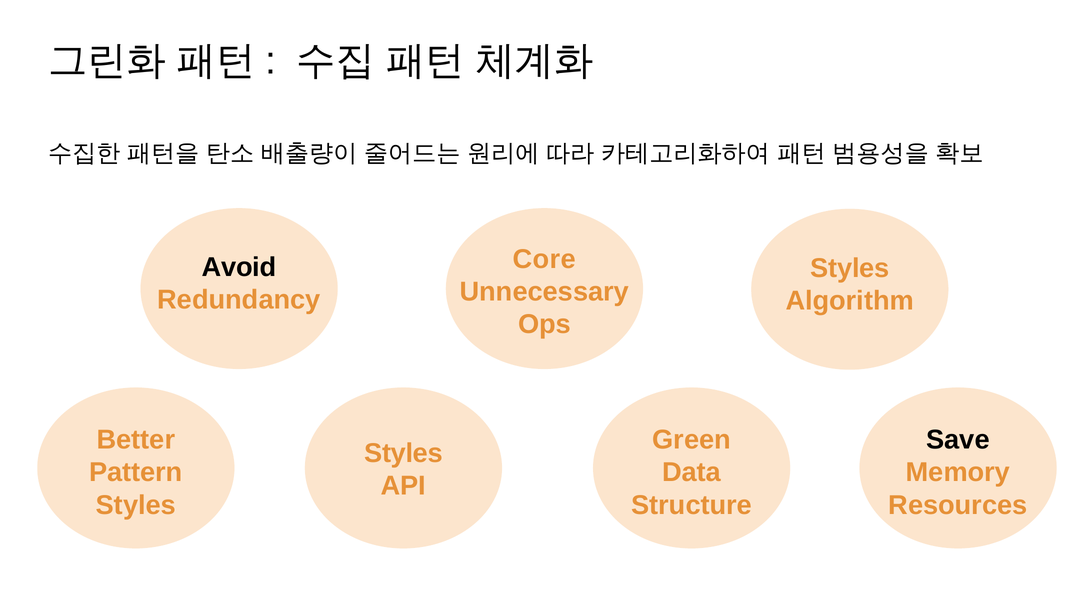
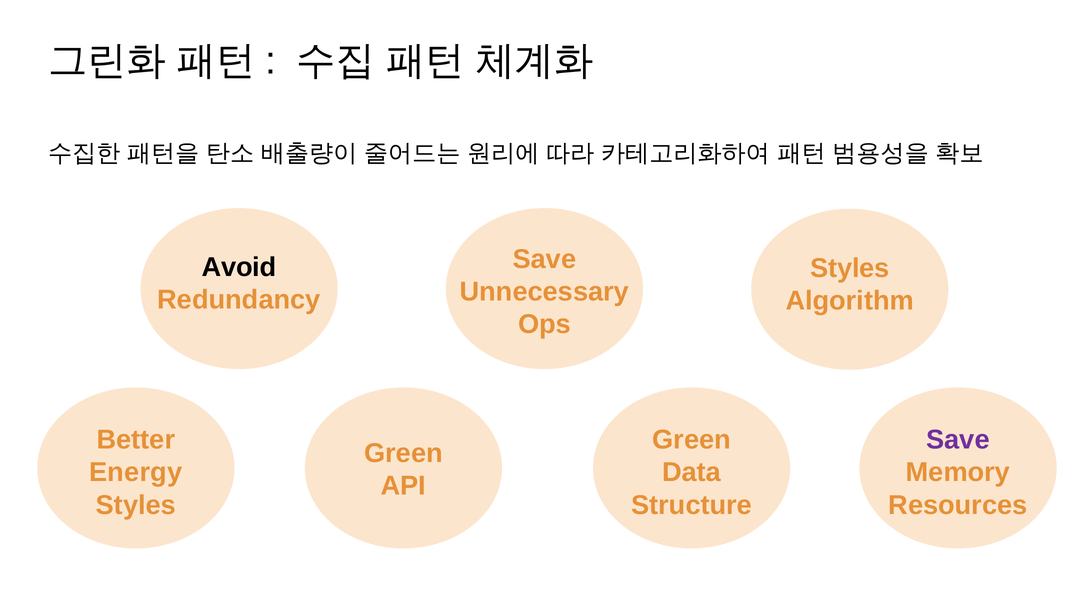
Core: Core -> Save (544, 259)
Save colour: black -> purple (958, 440)
Styles: Styles -> Green (403, 454)
Pattern: Pattern -> Energy (136, 473)
